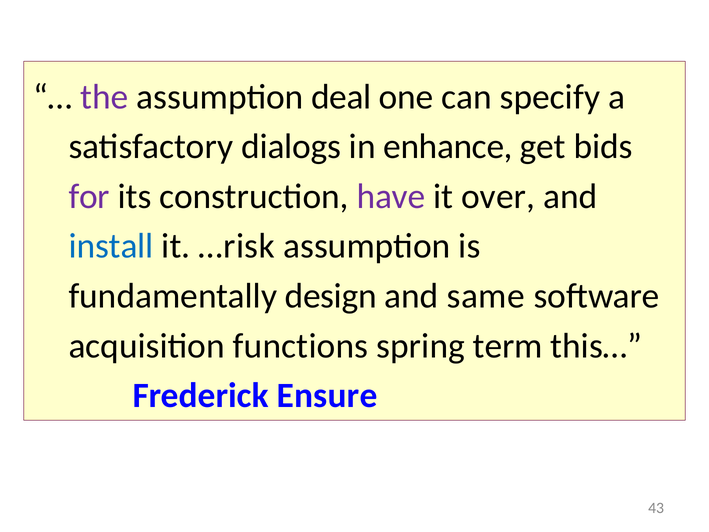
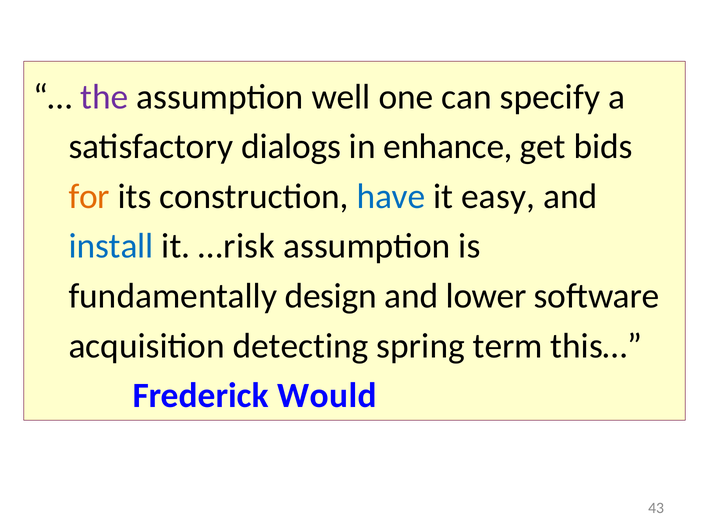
deal: deal -> well (341, 97)
for colour: purple -> orange (89, 196)
have colour: purple -> blue (391, 196)
over: over -> easy (498, 196)
same: same -> lower (486, 296)
functions: functions -> detecting (301, 346)
Ensure: Ensure -> Would (327, 396)
